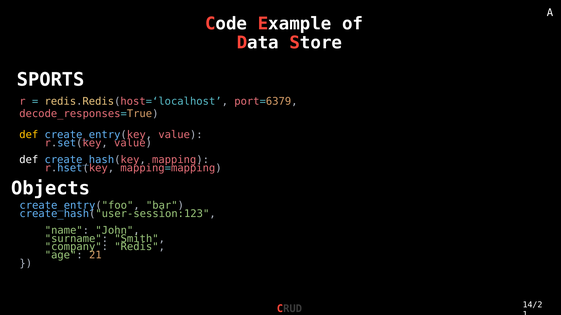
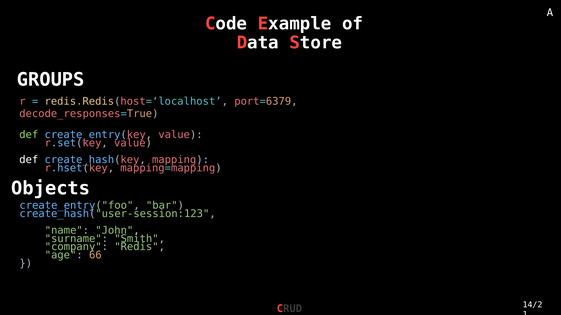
SPORTS: SPORTS -> GROUPS (51, 80)
def colour: yellow -> light green (29, 135)
21: 21 -> 66 (95, 256)
